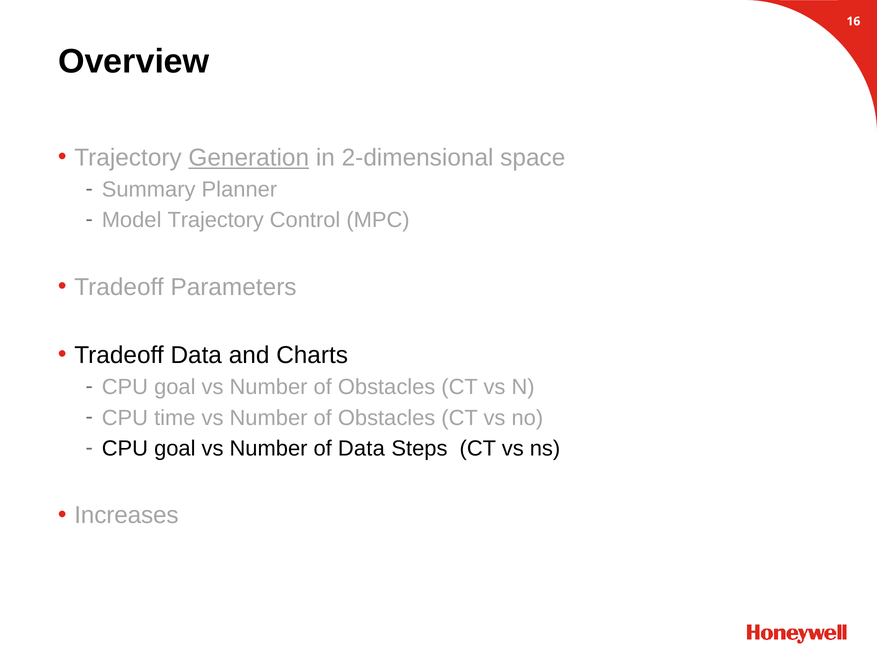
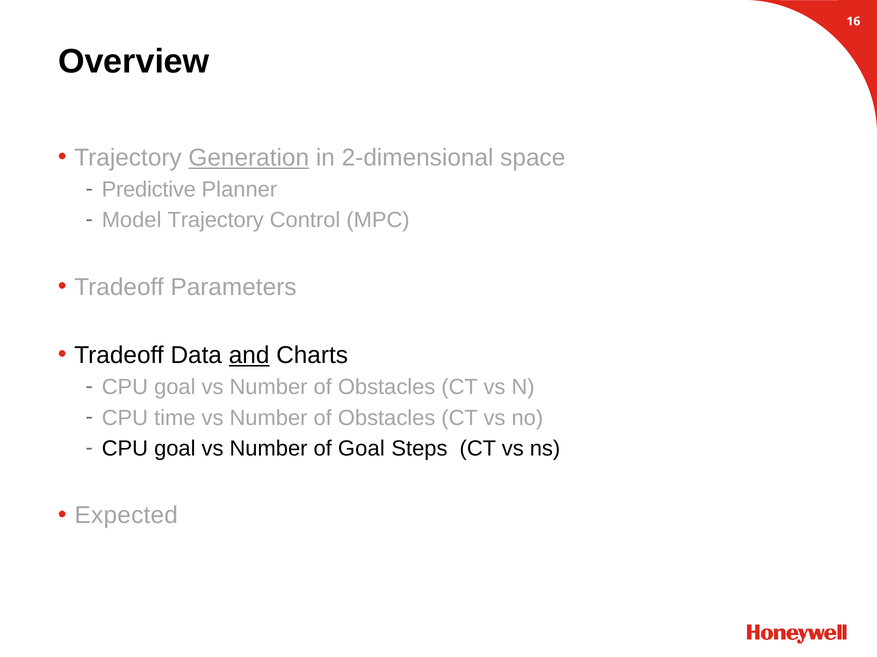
Summary: Summary -> Predictive (149, 190)
and underline: none -> present (249, 356)
of Data: Data -> Goal (361, 449)
Increases: Increases -> Expected (126, 516)
